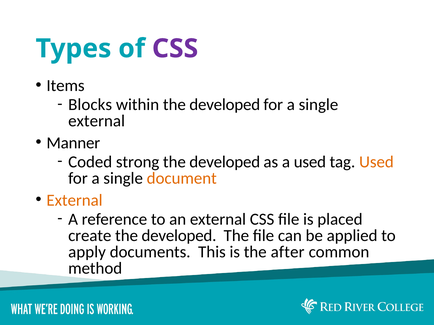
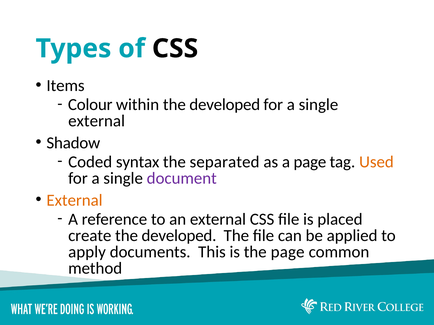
CSS colour: purple -> black (175, 49)
Blocks: Blocks -> Colour (90, 105)
Manner: Manner -> Shadow (73, 143)
strong: strong -> syntax (138, 162)
developed: developed -> separated (225, 162)
a used: used -> page (310, 162)
document colour: orange -> purple (182, 179)
the after: after -> page (288, 252)
